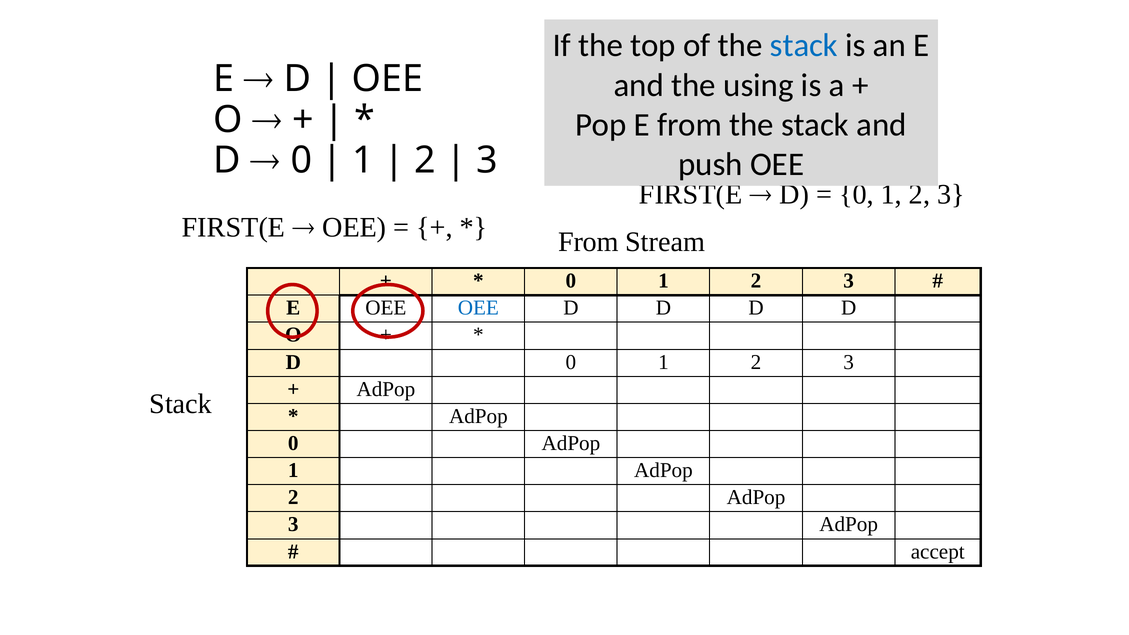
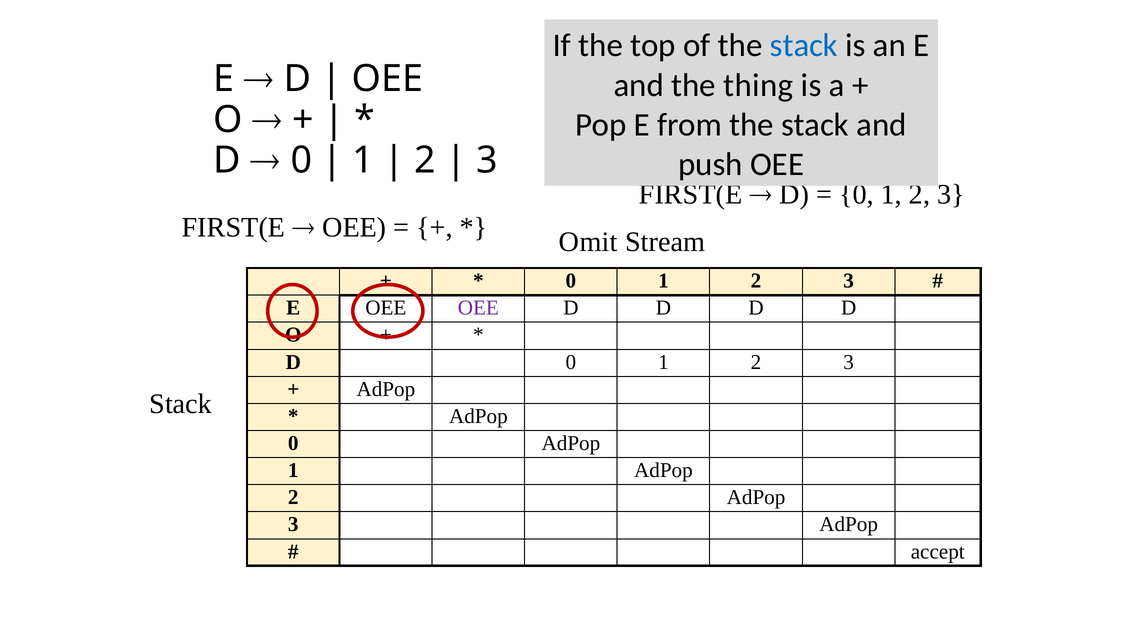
using: using -> thing (758, 85)
From: From -> Omit (588, 242)
OEE colour: blue -> purple (478, 308)
